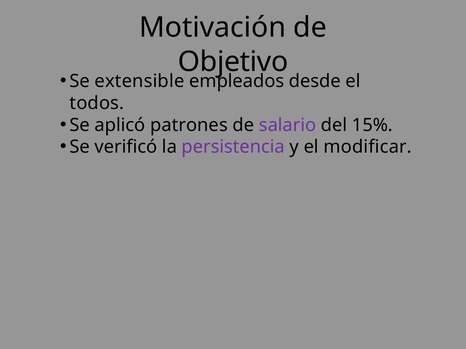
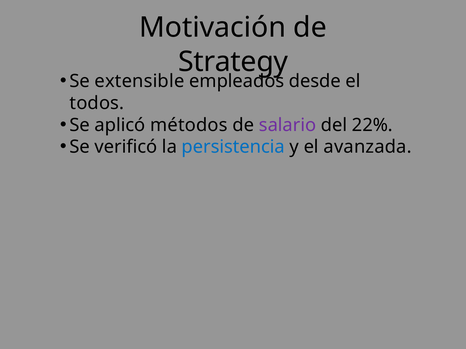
Objetivo: Objetivo -> Strategy (233, 62)
patrones: patrones -> métodos (189, 125)
15%: 15% -> 22% (372, 125)
persistencia colour: purple -> blue (233, 147)
modificar: modificar -> avanzada (368, 147)
